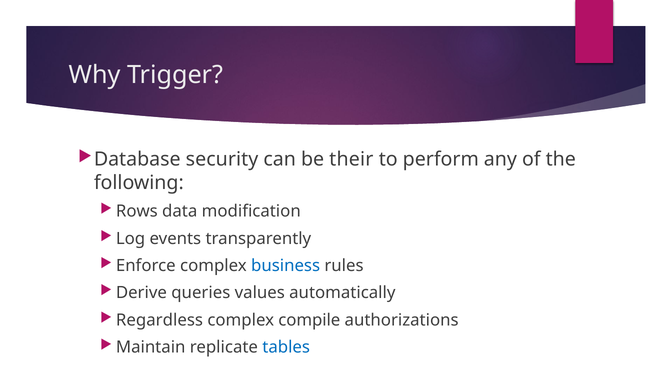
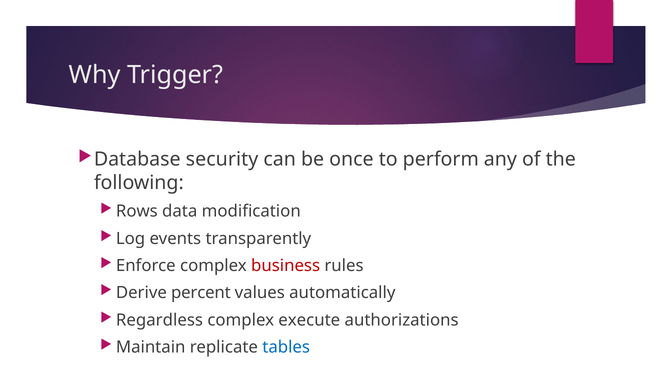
their: their -> once (351, 159)
business colour: blue -> red (286, 266)
queries: queries -> percent (201, 293)
compile: compile -> execute (309, 320)
